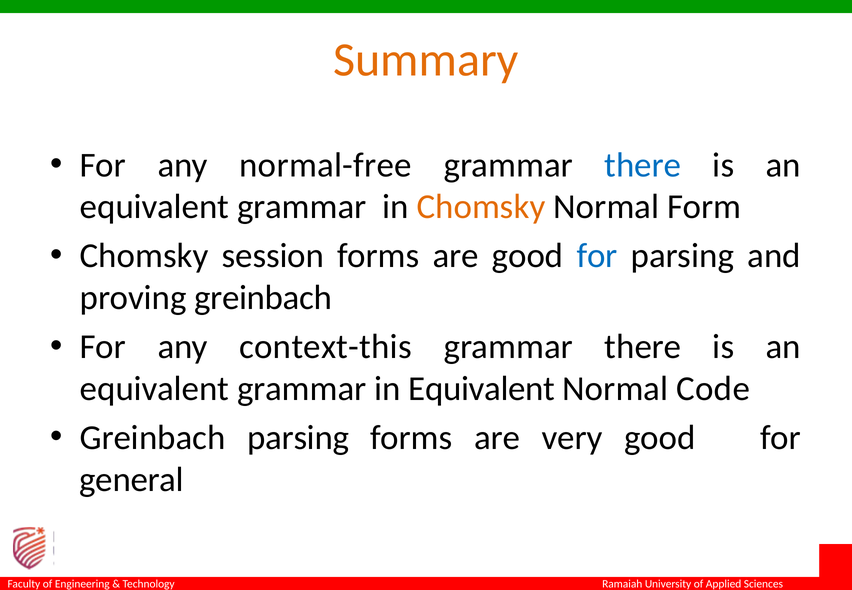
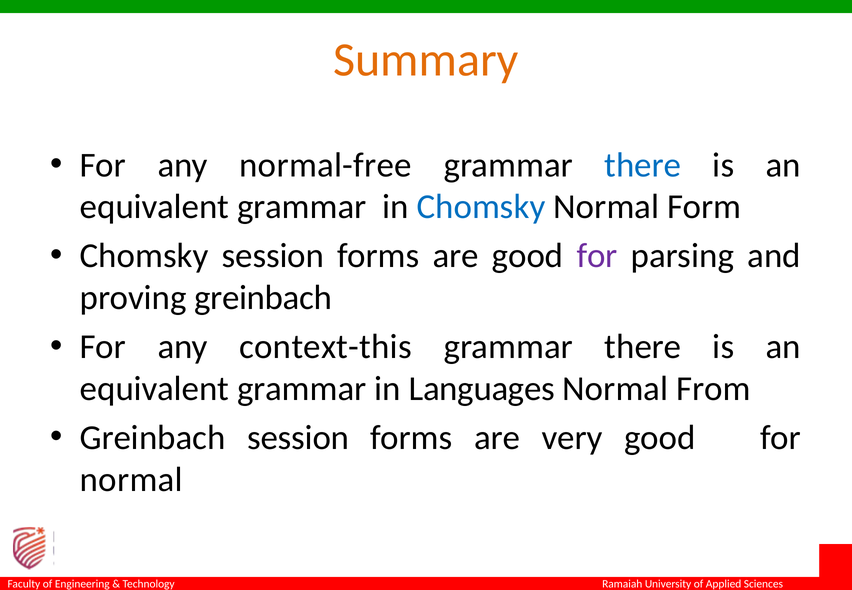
Chomsky colour: orange -> blue (481, 207)
for colour: blue -> purple (597, 256)
in Equivalent: Equivalent -> Languages (482, 389)
Code: Code -> From (713, 389)
Greinbach parsing: parsing -> session (298, 438)
general: general -> normal (131, 480)
